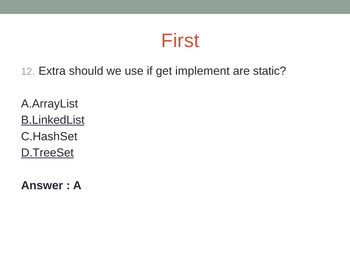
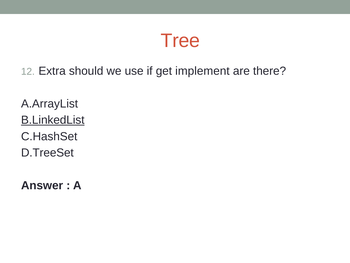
First: First -> Tree (180, 41)
static: static -> there (270, 71)
D.TreeSet underline: present -> none (47, 152)
